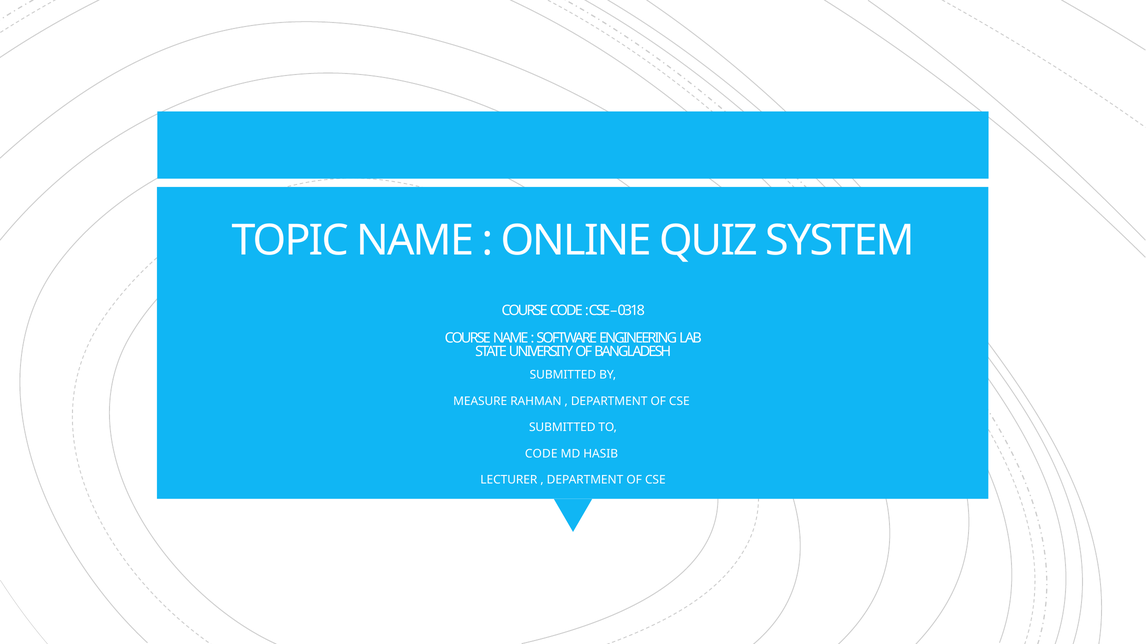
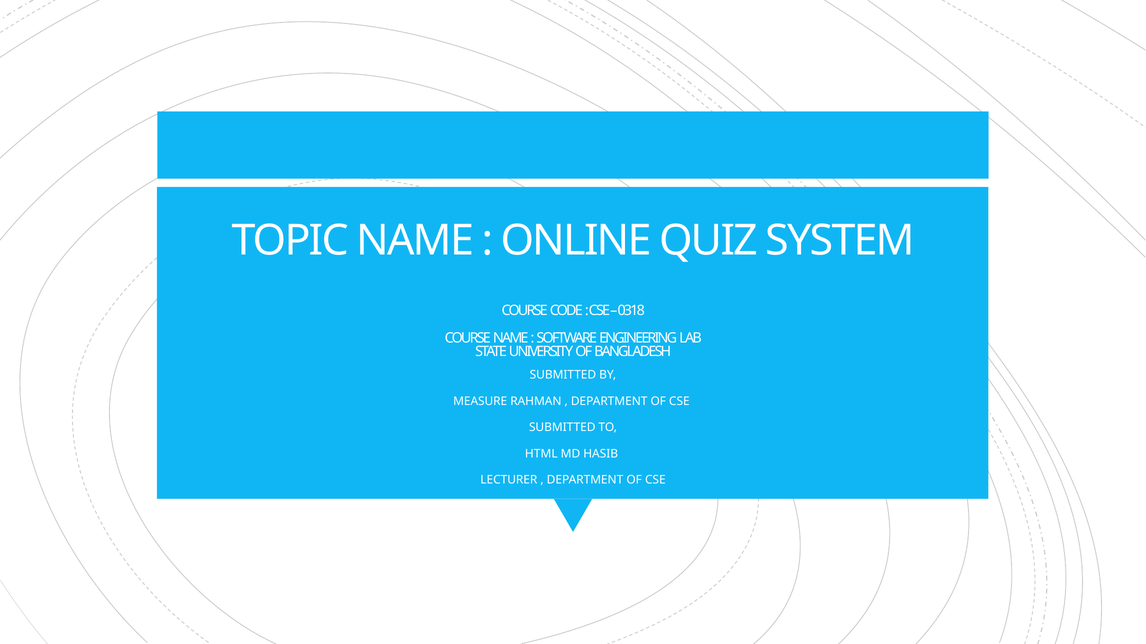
CODE: CODE -> HTML (541, 454)
